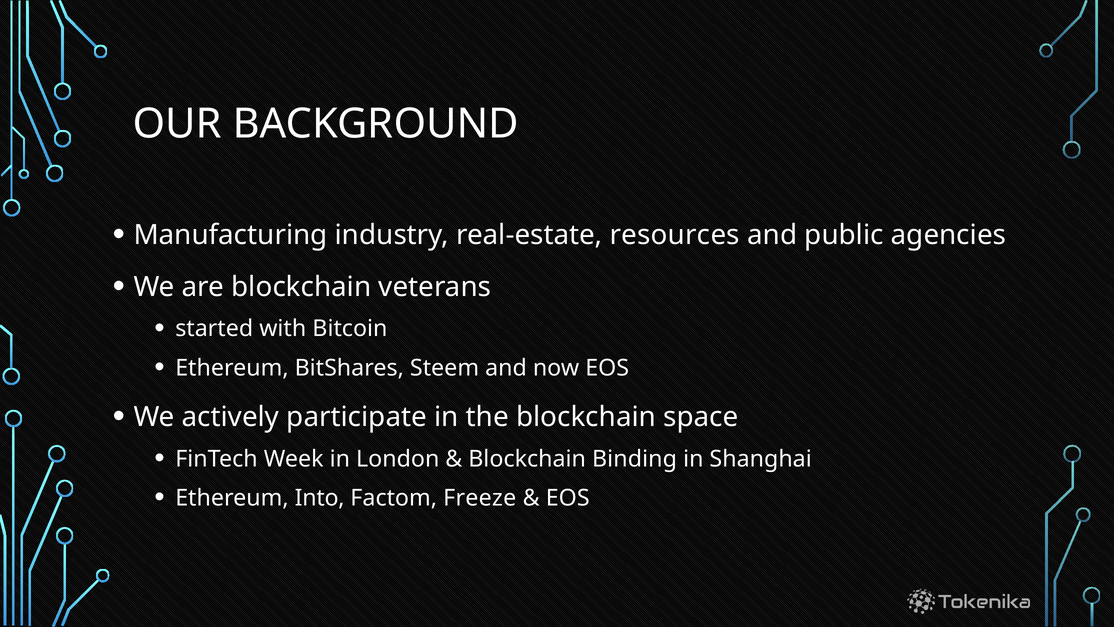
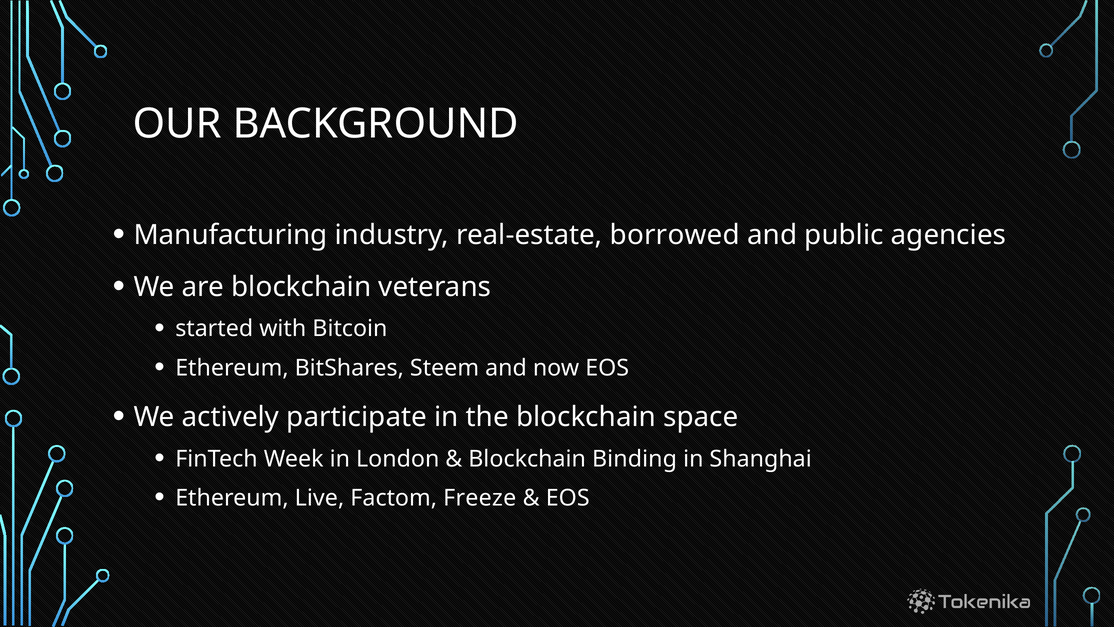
resources: resources -> borrowed (675, 235)
Into: Into -> Live (319, 498)
